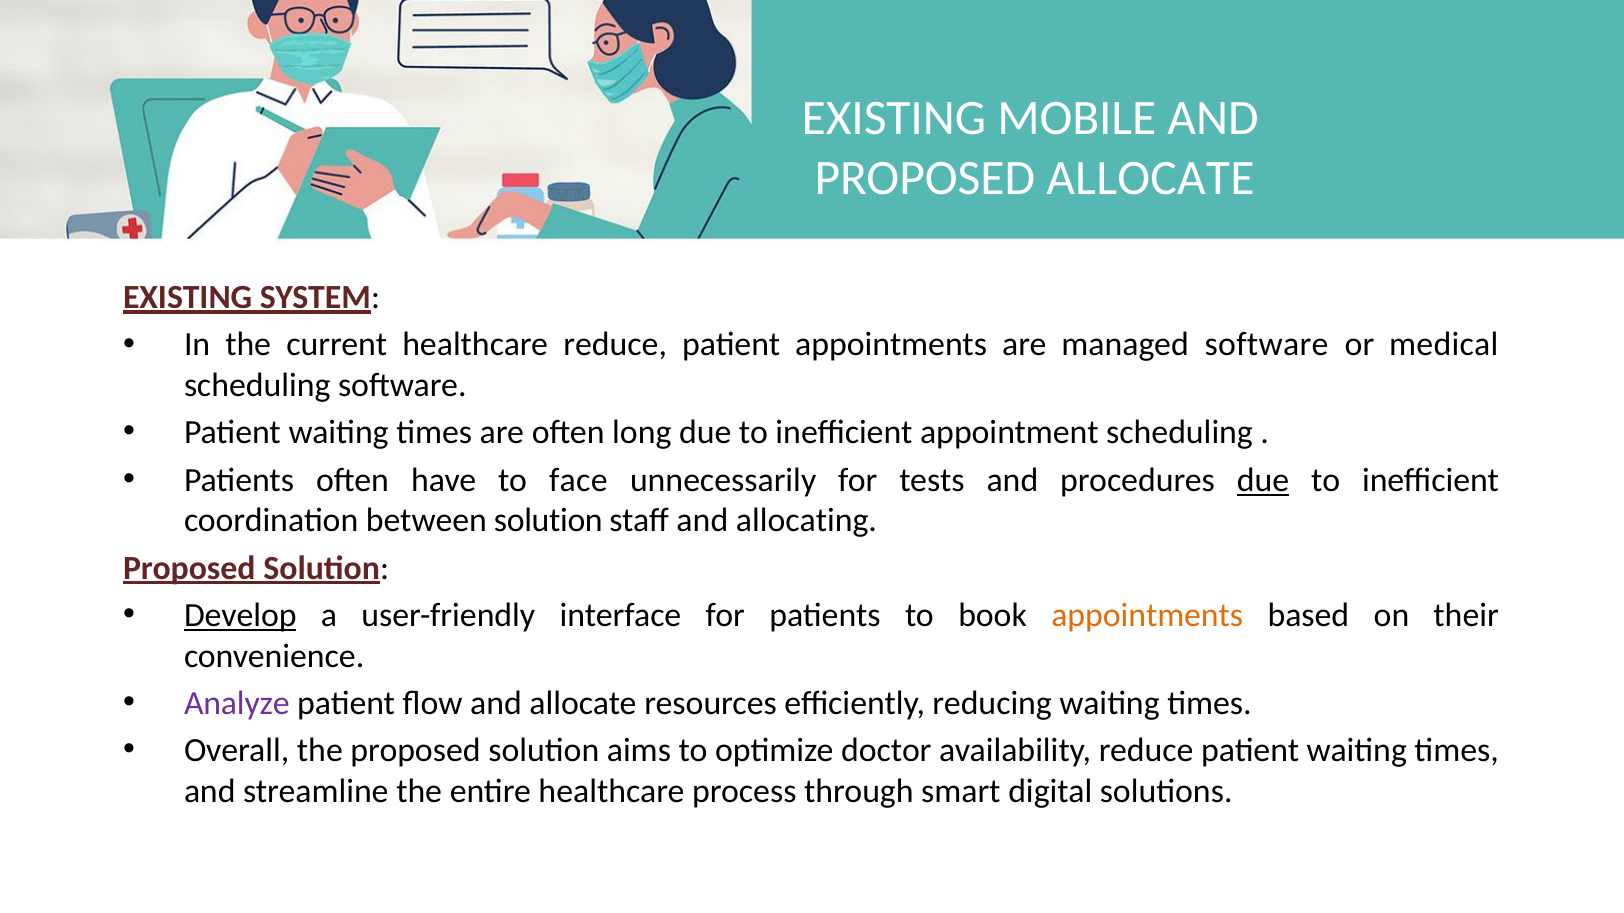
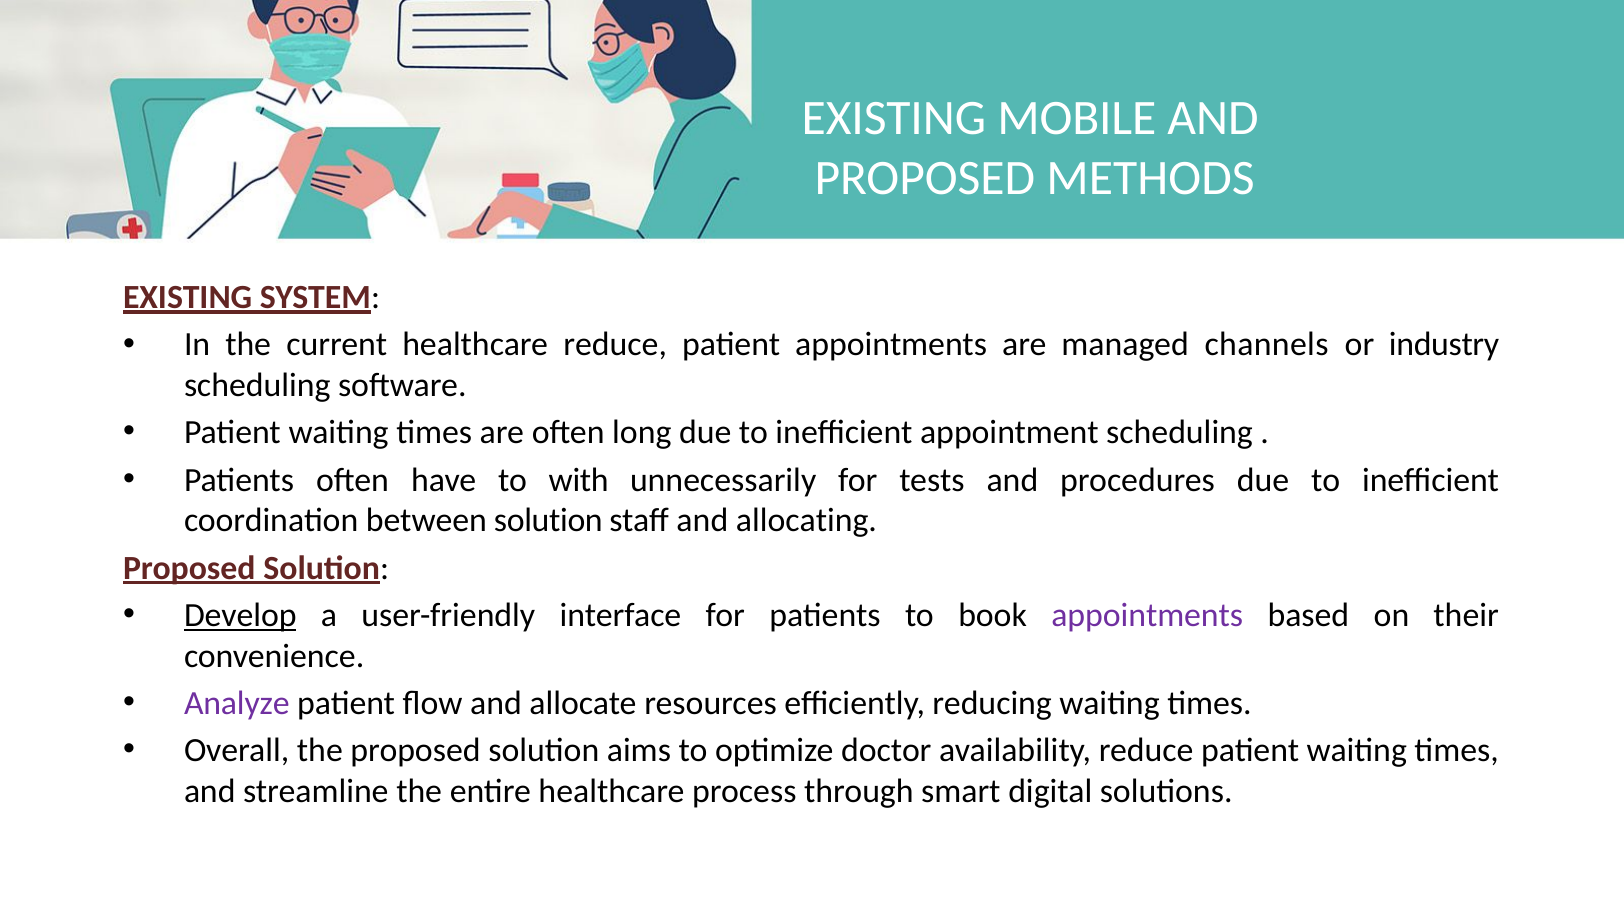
PROPOSED ALLOCATE: ALLOCATE -> METHODS (1151, 178)
managed software: software -> channels (1267, 345)
medical: medical -> industry (1444, 345)
face: face -> with (579, 480)
due underline: present -> none (1263, 480)
appointments colour: orange -> purple (1147, 616)
